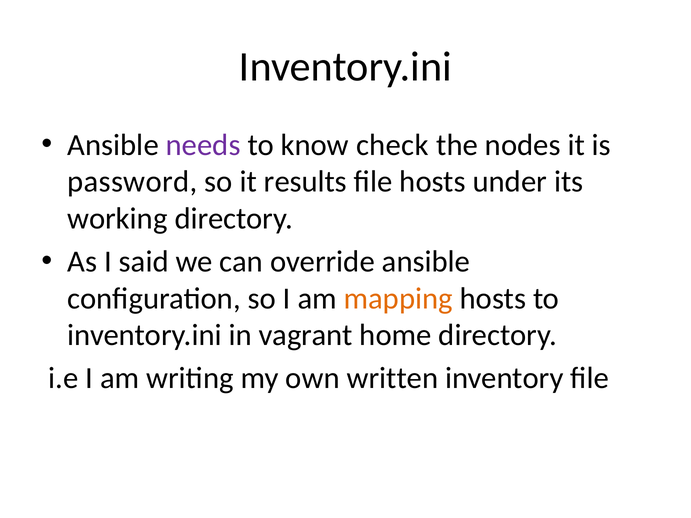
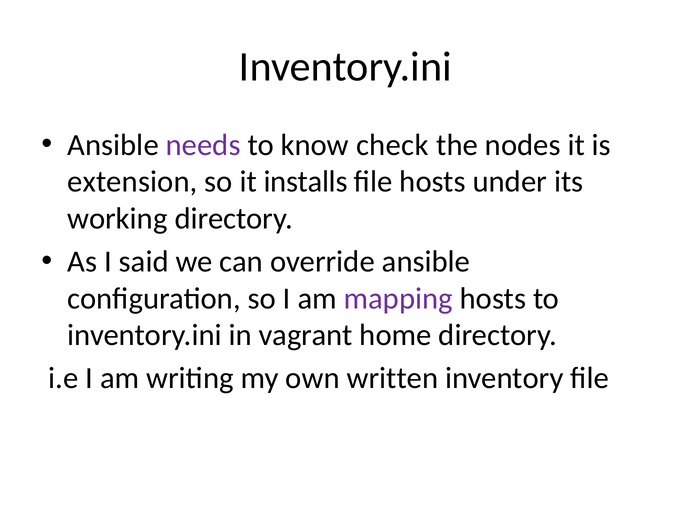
password: password -> extension (132, 182)
results: results -> installs (306, 182)
mapping colour: orange -> purple (398, 299)
